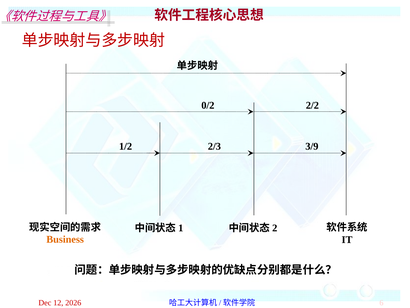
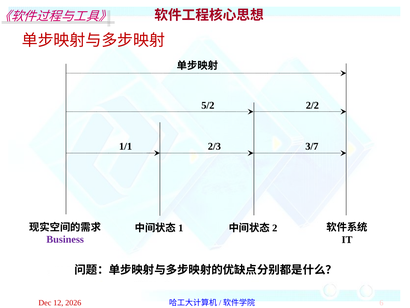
0/2: 0/2 -> 5/2 (208, 105)
1/2: 1/2 -> 1/1 (126, 146)
3/9: 3/9 -> 3/7 (312, 146)
Business colour: orange -> purple (65, 239)
